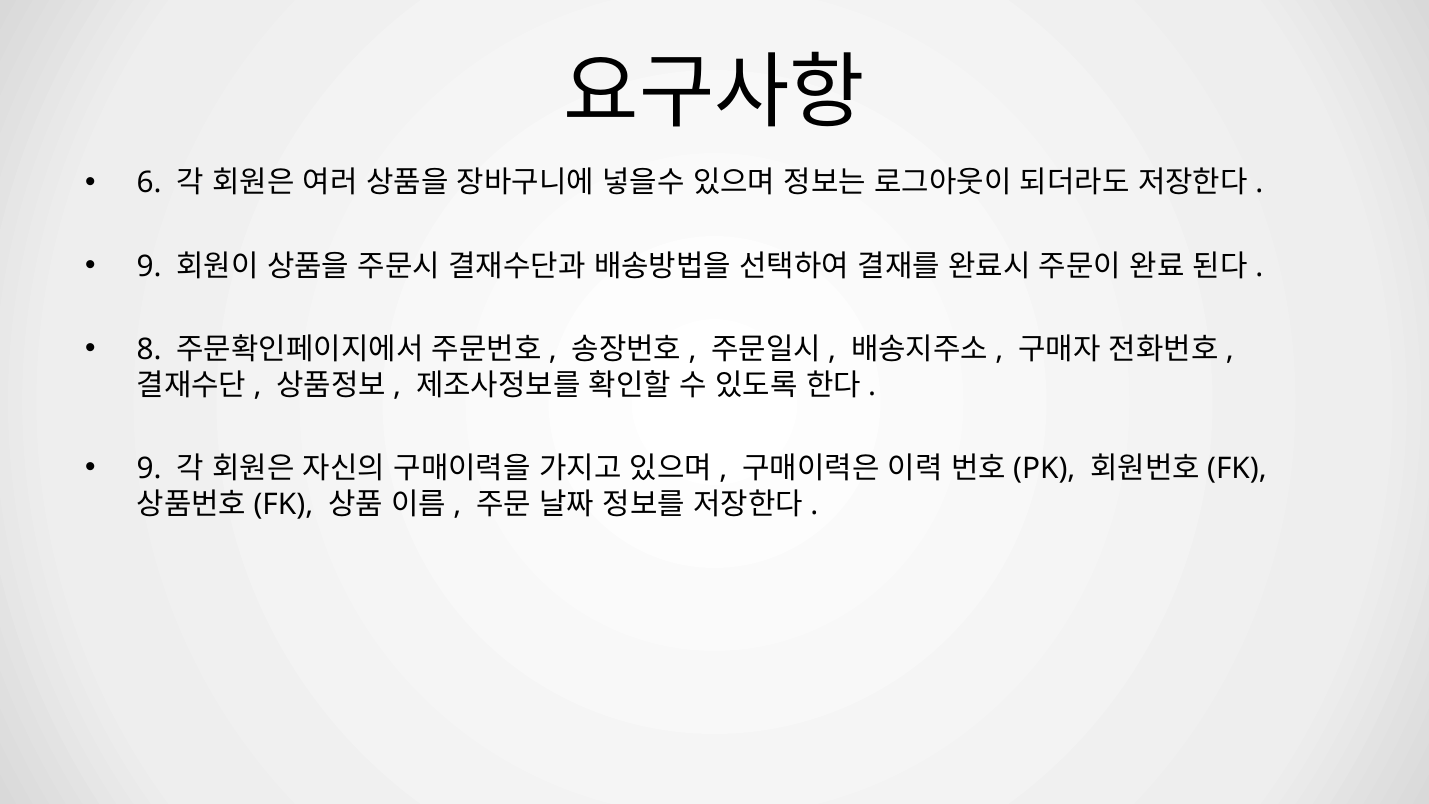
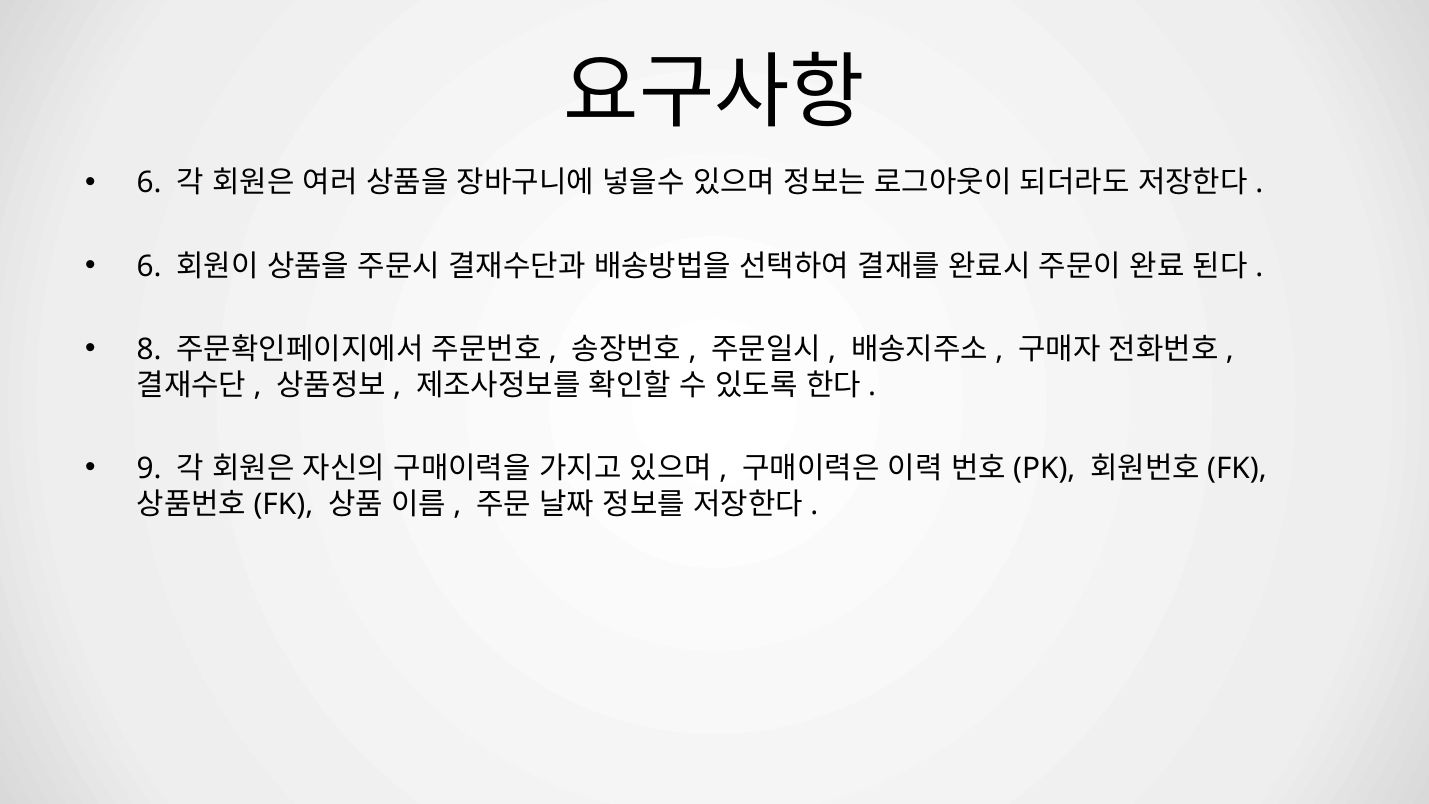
9: 9 -> 6 (149, 266)
